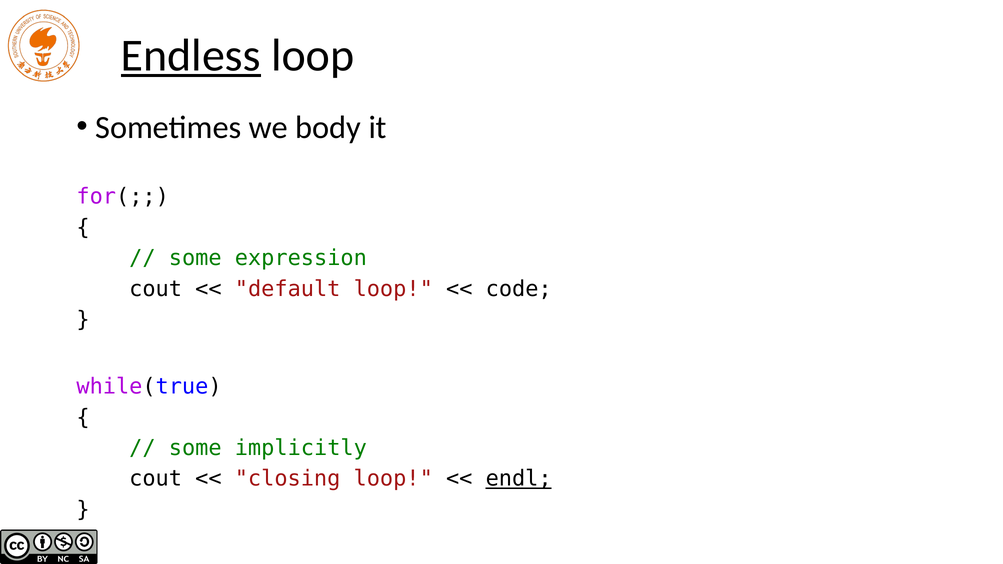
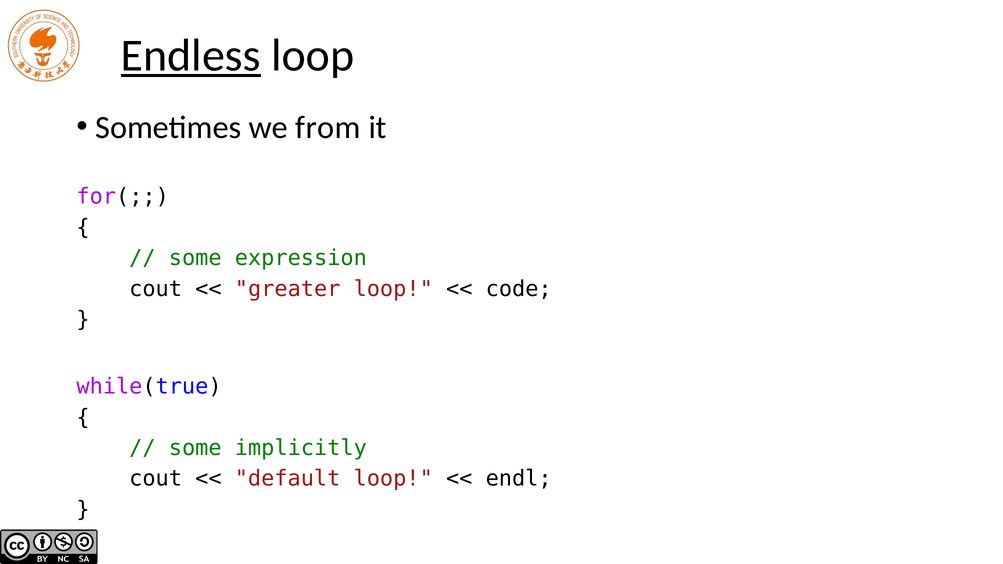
body: body -> from (328, 127)
default: default -> greater (288, 289)
closing: closing -> default (288, 479)
endl underline: present -> none (519, 479)
